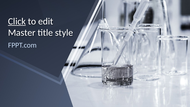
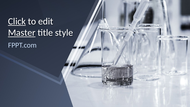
Master underline: none -> present (22, 33)
